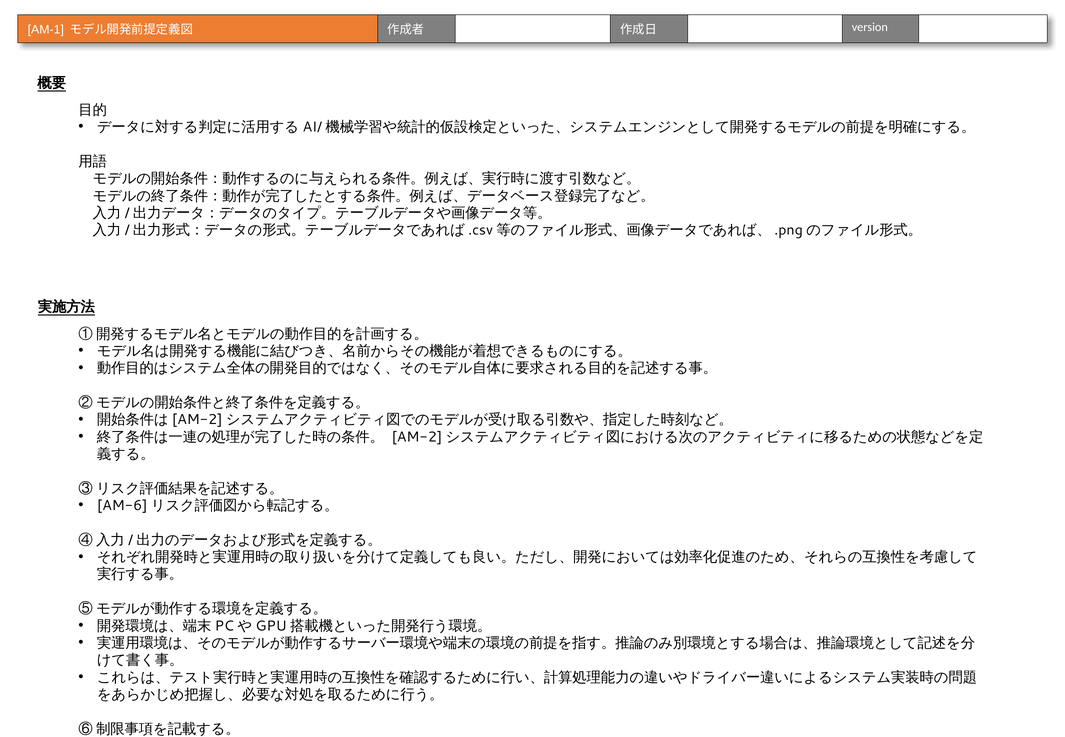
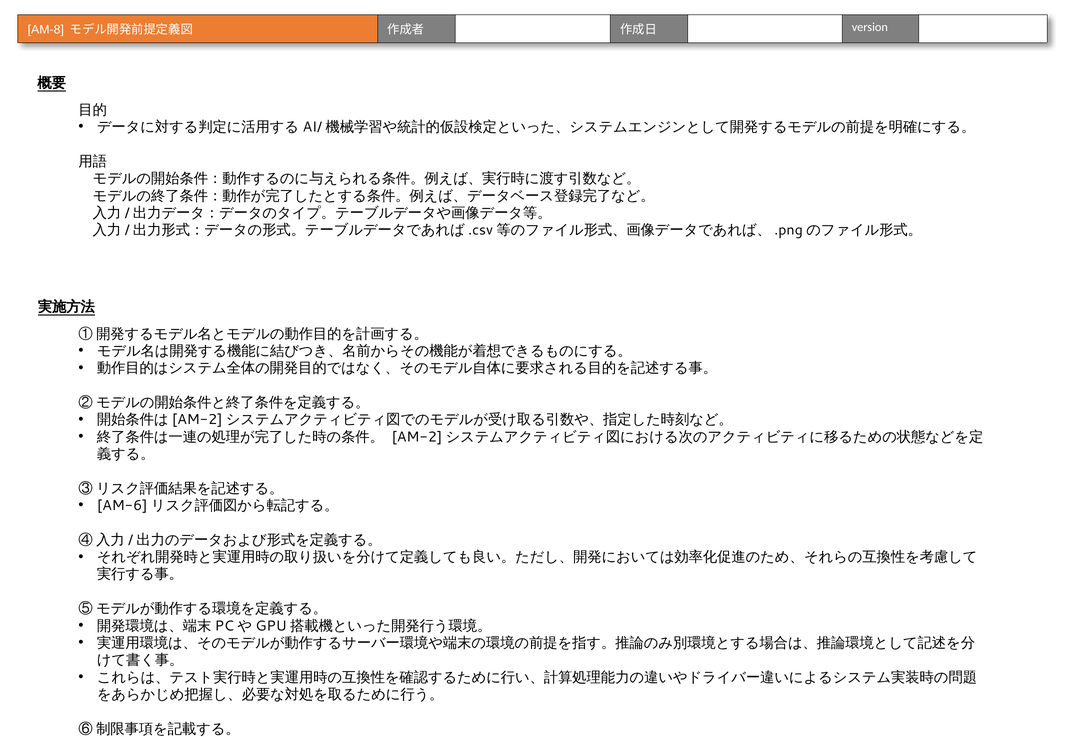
AM-1: AM-1 -> AM-8 (46, 30)
